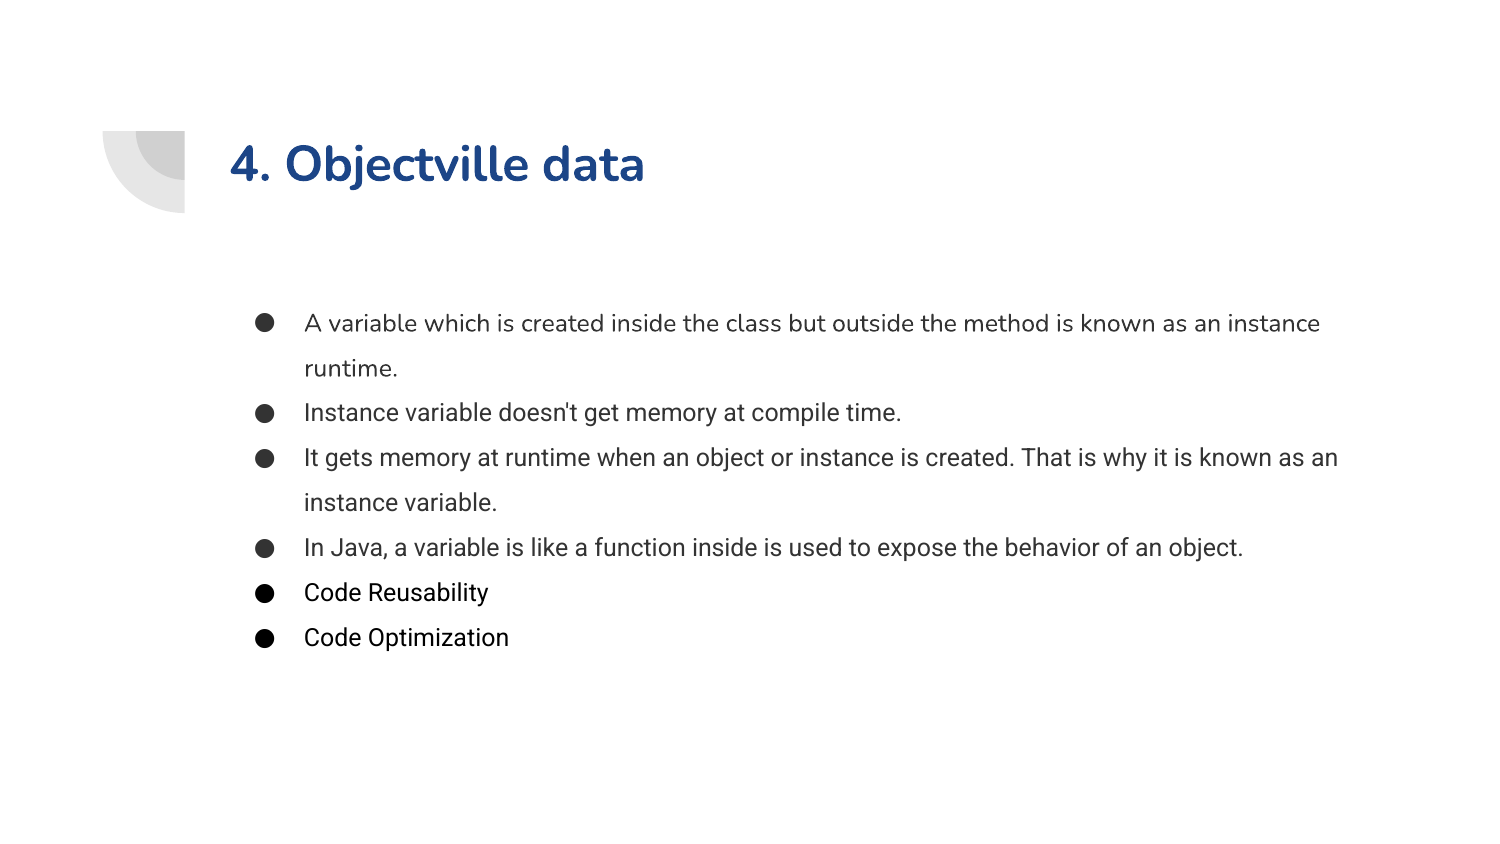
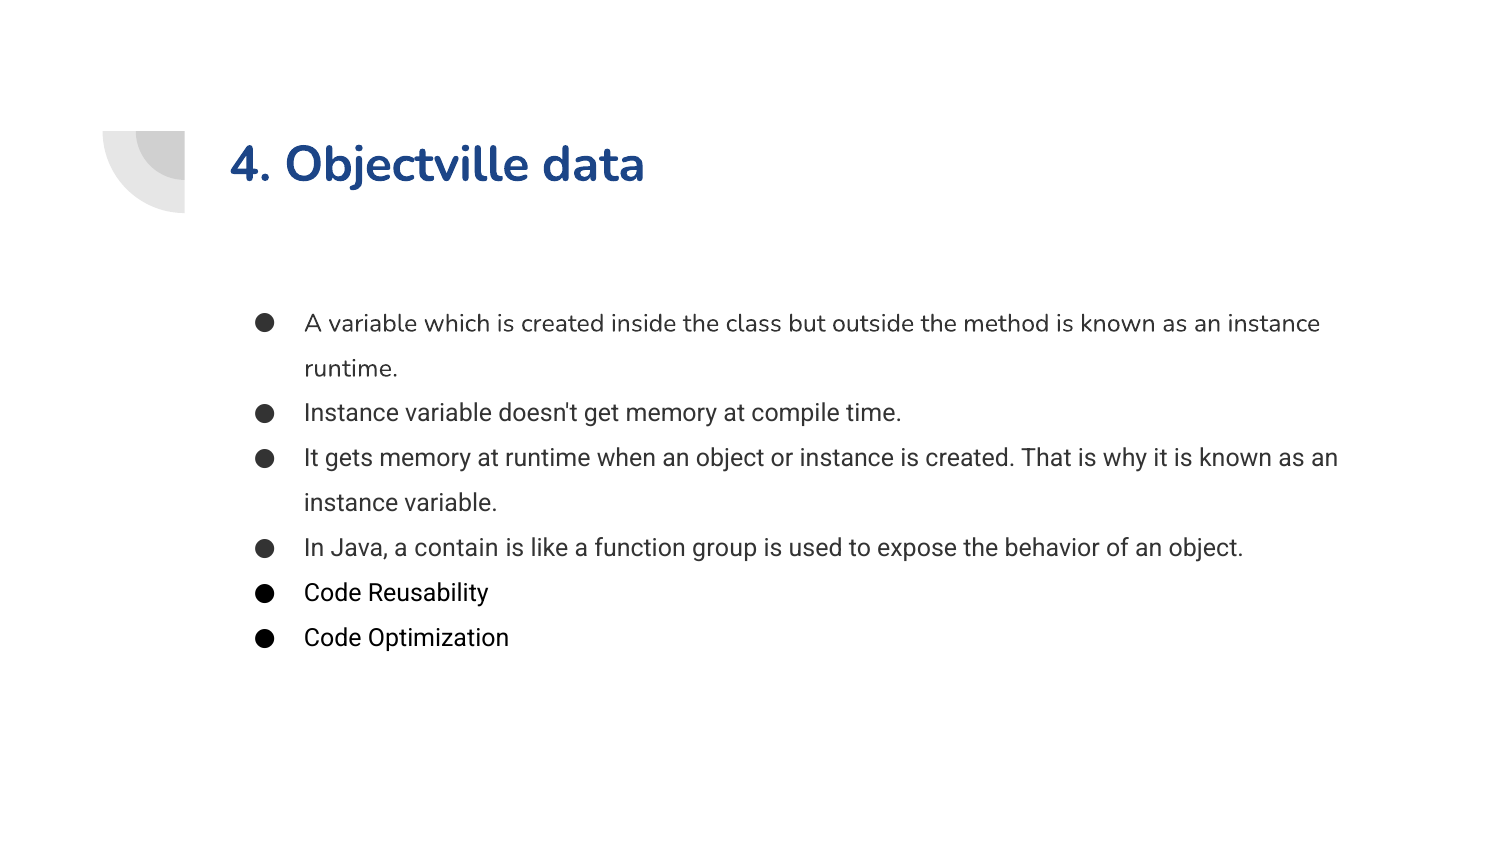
Java a variable: variable -> contain (457, 548)
function inside: inside -> group (725, 548)
